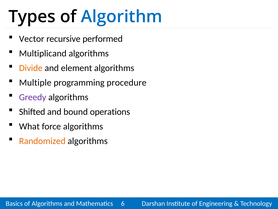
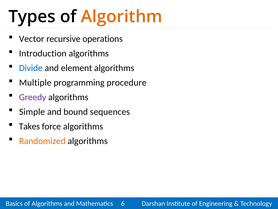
Algorithm colour: blue -> orange (122, 17)
performed: performed -> operations (103, 39)
Multiplicand: Multiplicand -> Introduction (43, 53)
Divide colour: orange -> blue (31, 68)
Shifted: Shifted -> Simple (32, 112)
operations: operations -> sequences (110, 112)
What: What -> Takes (29, 126)
